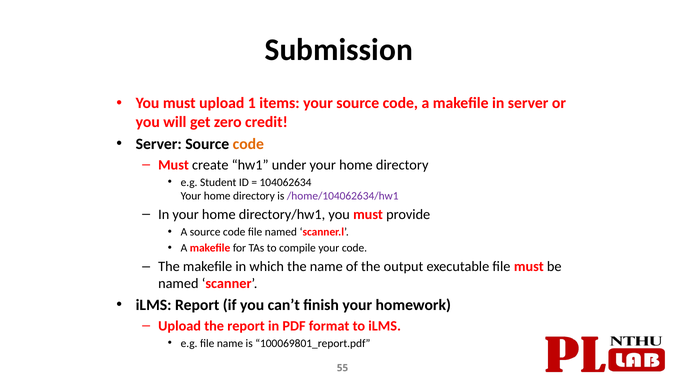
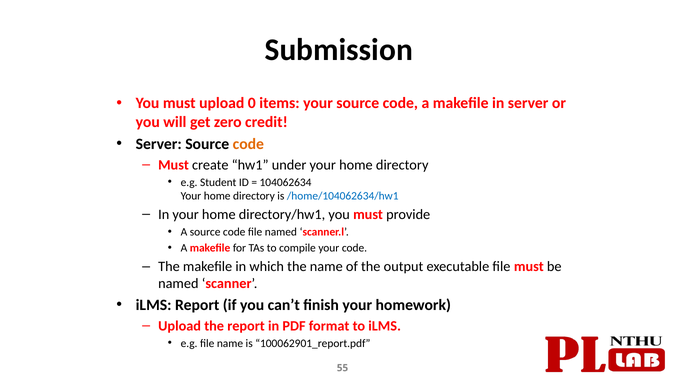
1: 1 -> 0 (252, 103)
/home/104062634/hw1 colour: purple -> blue (343, 196)
100069801_report.pdf: 100069801_report.pdf -> 100062901_report.pdf (313, 343)
